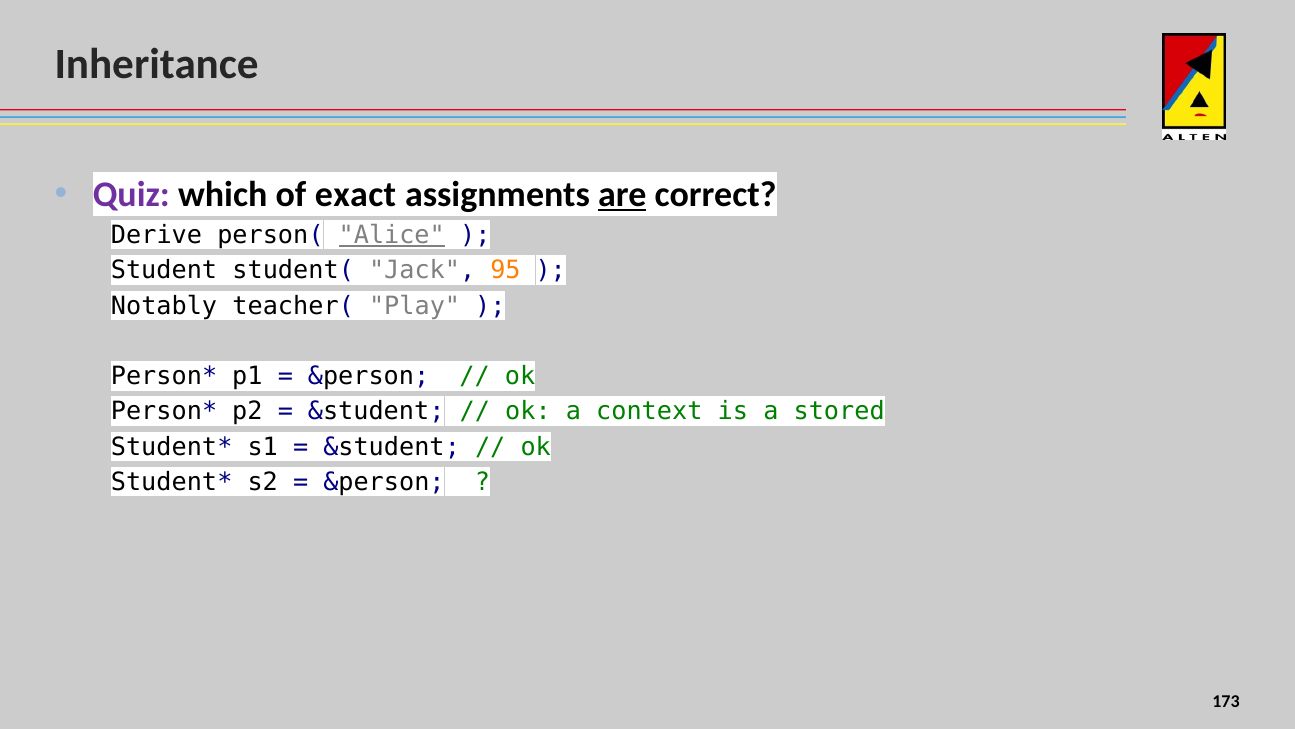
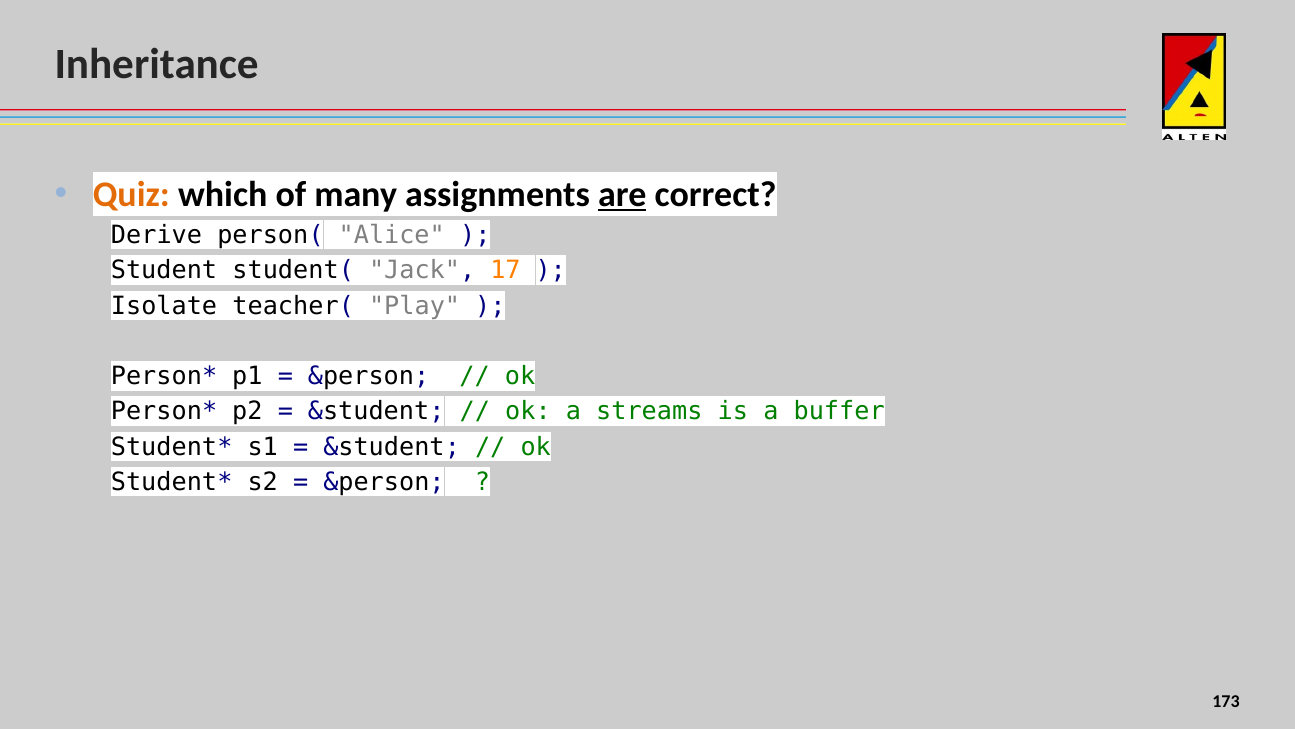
Quiz colour: purple -> orange (131, 194)
exact: exact -> many (356, 194)
Alice underline: present -> none (392, 235)
95: 95 -> 17 (505, 270)
Notably: Notably -> Isolate (164, 306)
context: context -> streams (649, 412)
stored: stored -> buffer (839, 412)
